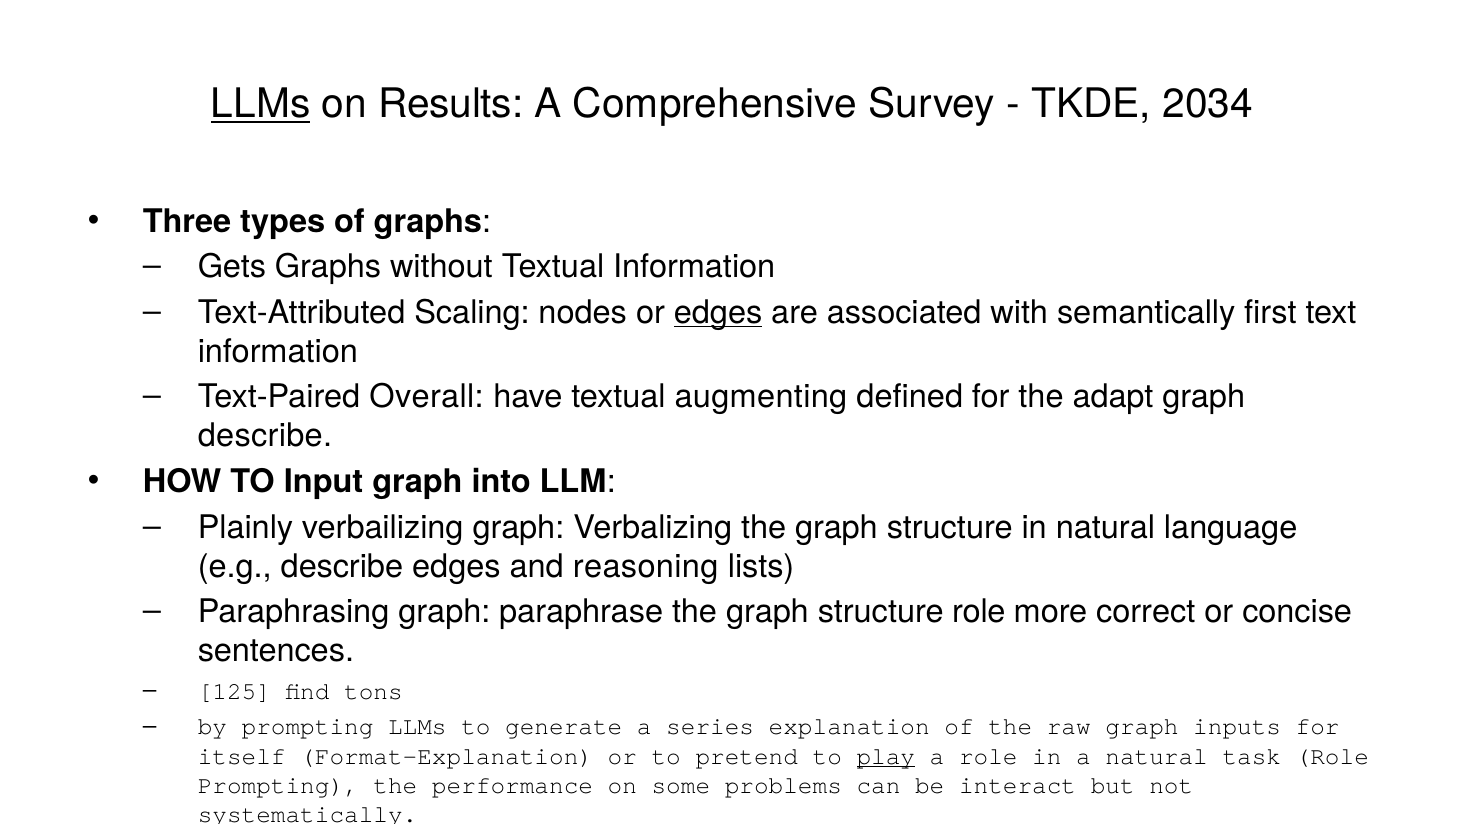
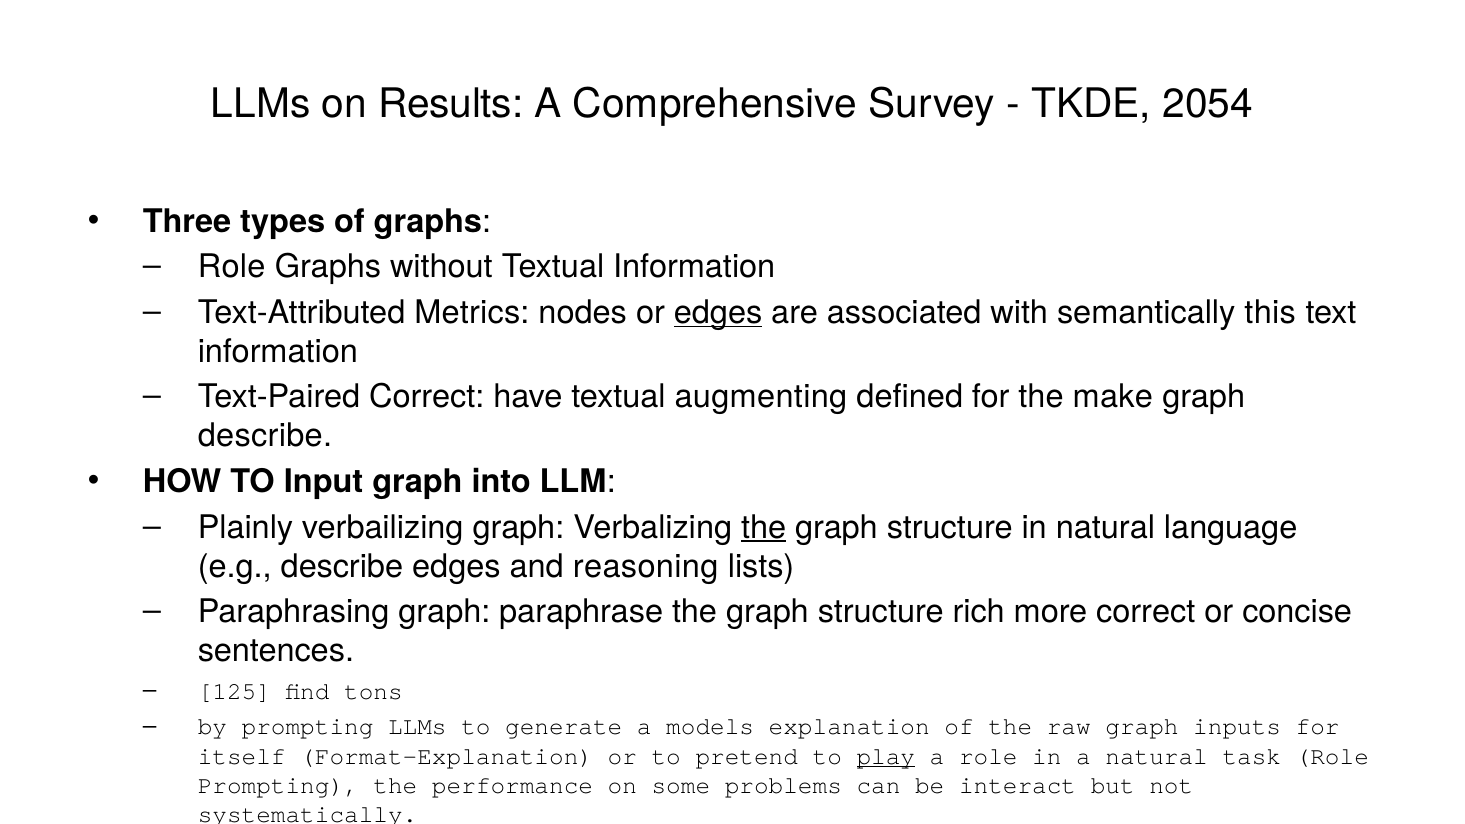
LLMs underline: present -> none (261, 104)
2034: 2034 -> 2054 (1208, 104)
Gets: Gets -> Role (232, 267)
Scaling: Scaling -> Metrics (472, 313)
first: first -> this (1270, 313)
Text-Paired Overall: Overall -> Correct (427, 397)
the adapt: adapt -> make (1113, 397)
the underline: none -> present (764, 527)
structure role: role -> rich (979, 612)
series: series -> models (710, 727)
